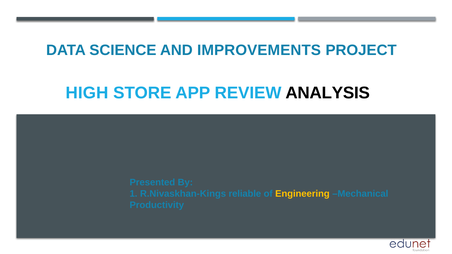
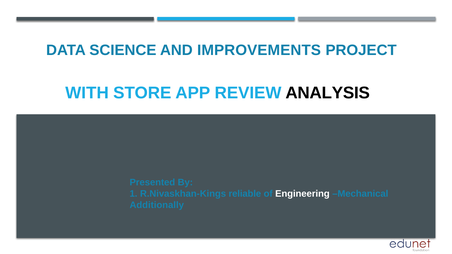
HIGH: HIGH -> WITH (87, 93)
Engineering colour: yellow -> white (302, 194)
Productivity: Productivity -> Additionally (157, 205)
